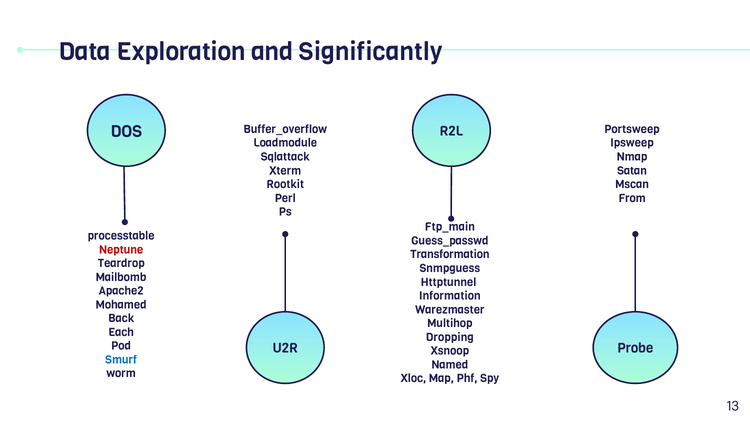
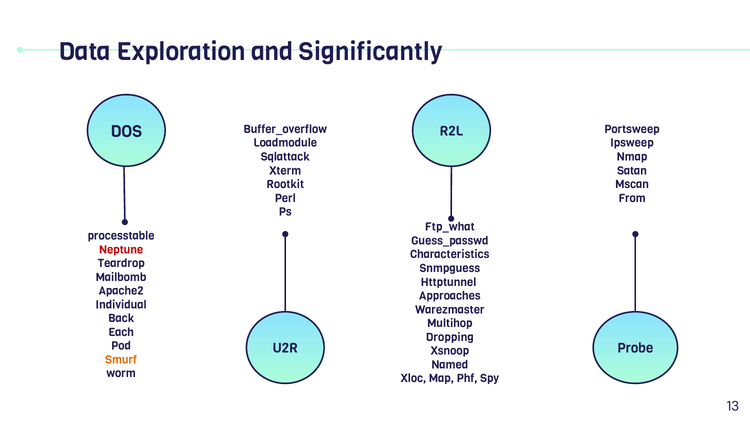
Ftp_main: Ftp_main -> Ftp_what (450, 227)
Transformation: Transformation -> Characteristics (450, 255)
Information: Information -> Approaches (450, 296)
Mohamed: Mohamed -> Individual (121, 305)
Smurf colour: blue -> orange (121, 360)
